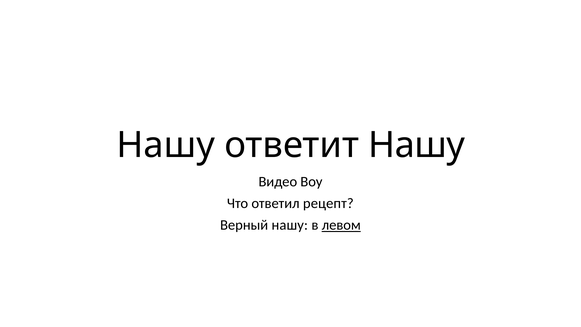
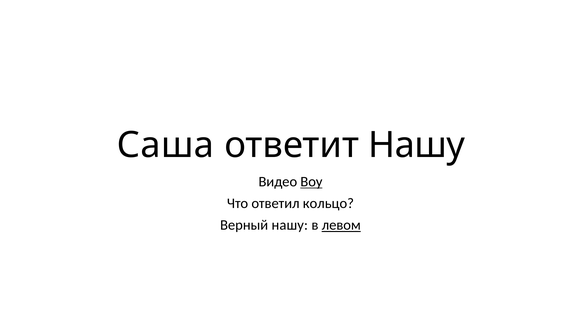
Нашу: Нашу -> Саша (166, 145)
Boy underline: none -> present (311, 182)
рецепт: рецепт -> кольцо (328, 203)
